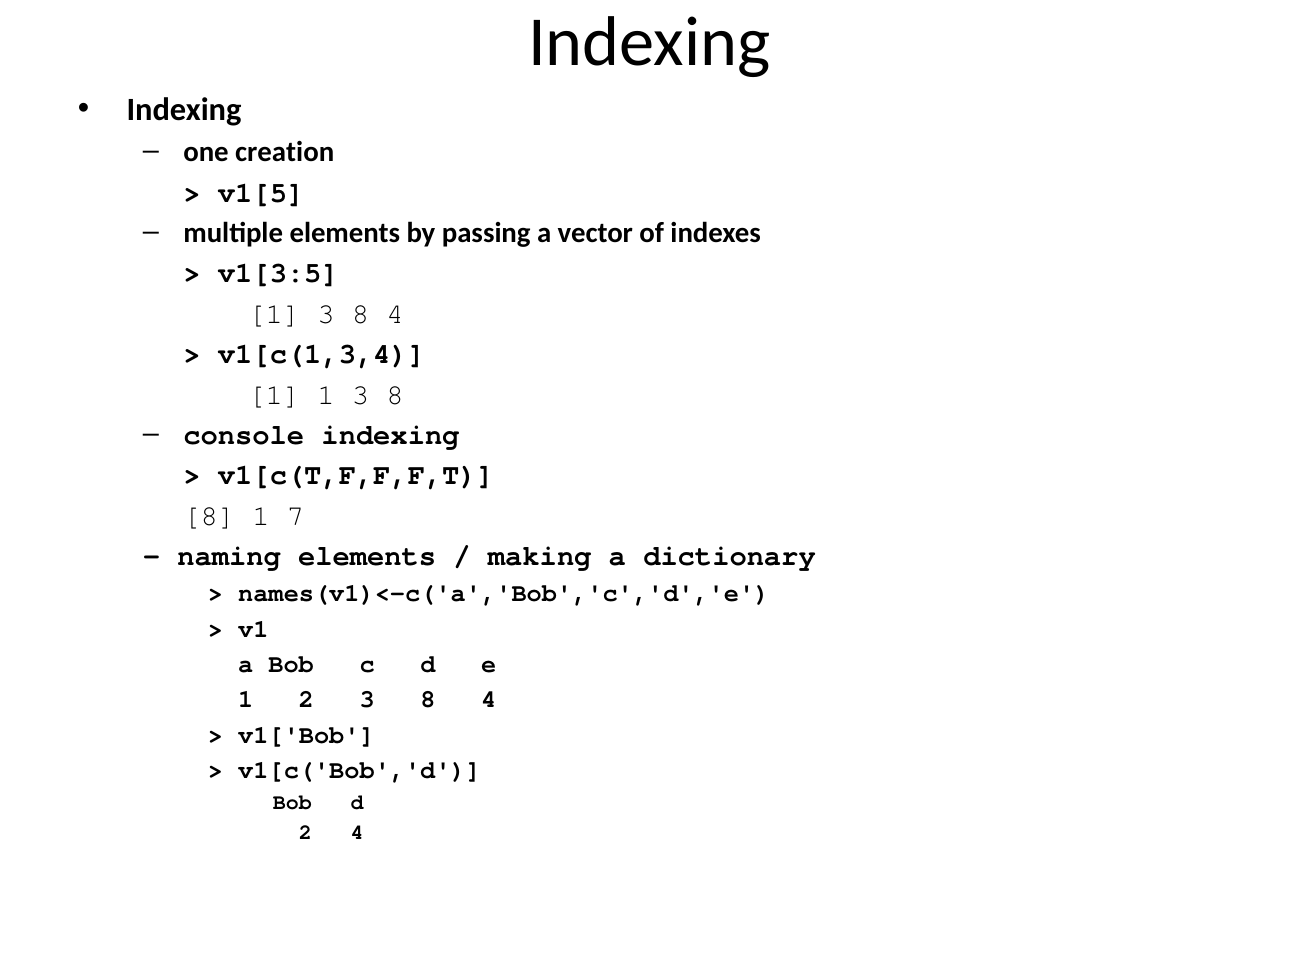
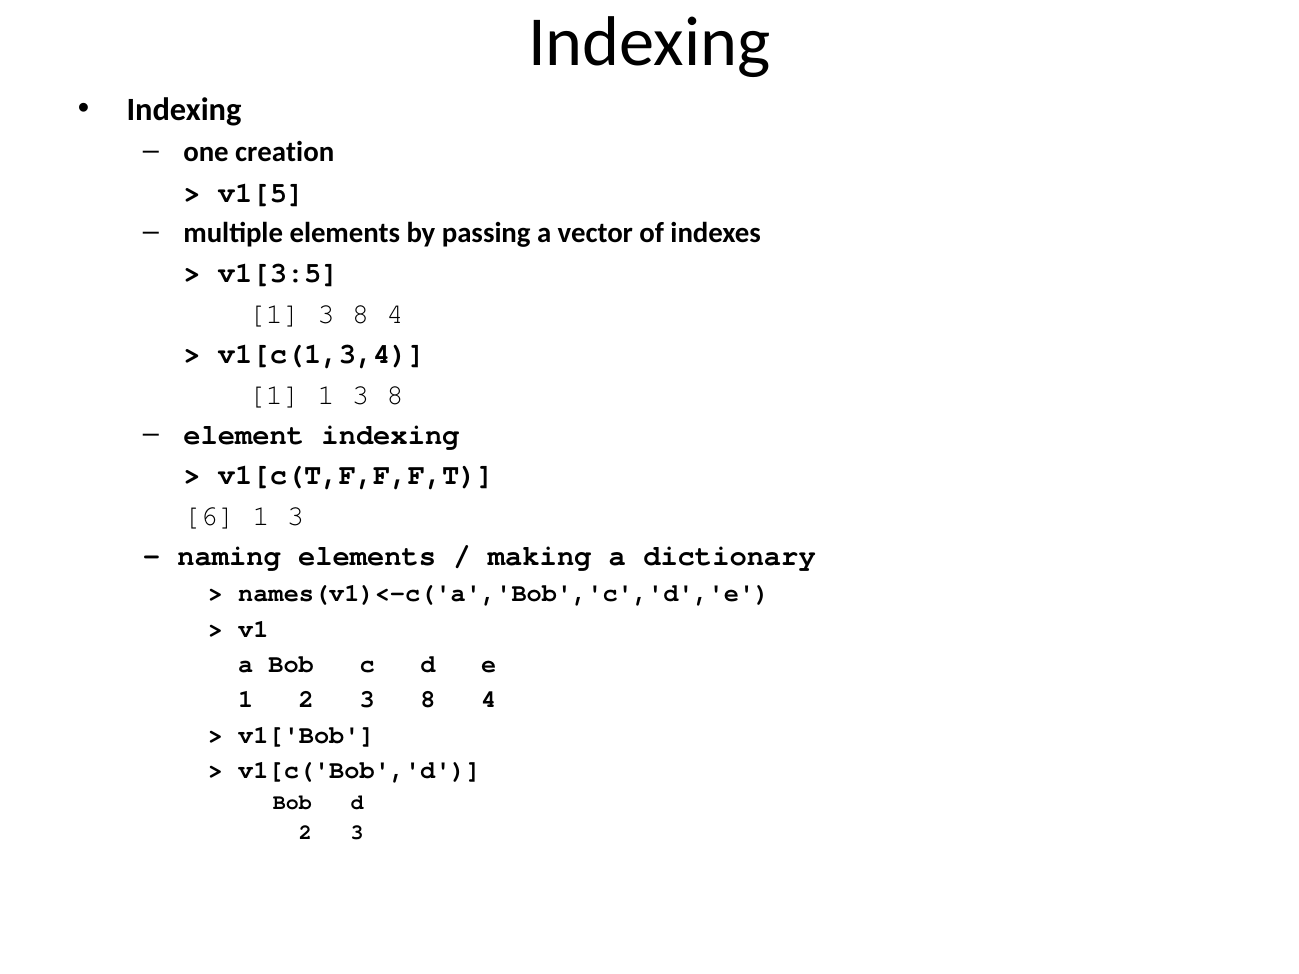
console: console -> element (244, 435)
8: 8 -> 6 (209, 516)
7: 7 -> 3 (296, 516)
4: 4 -> 3 (357, 833)
